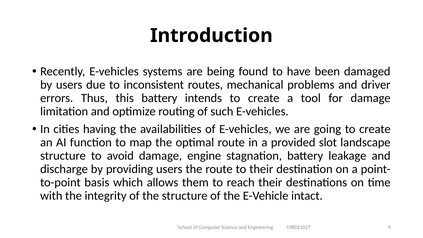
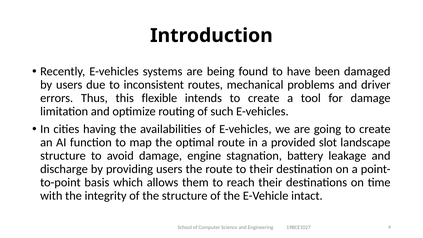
this battery: battery -> flexible (159, 98)
